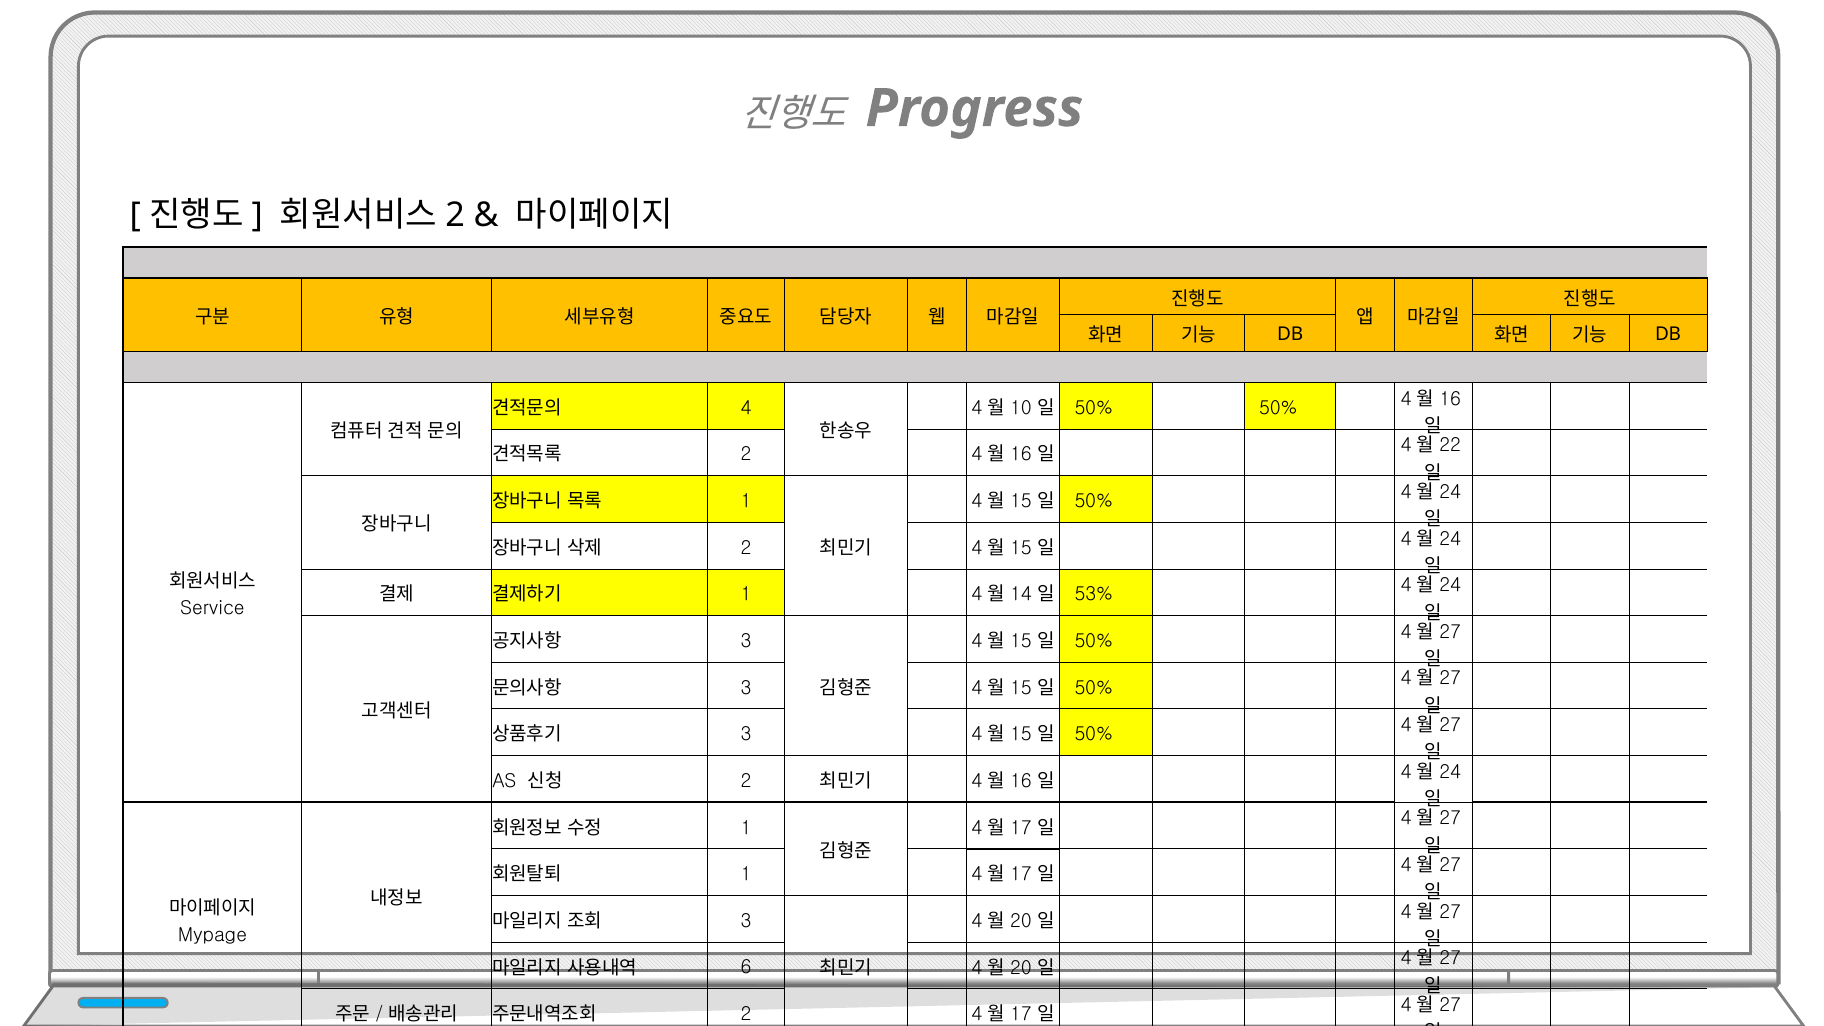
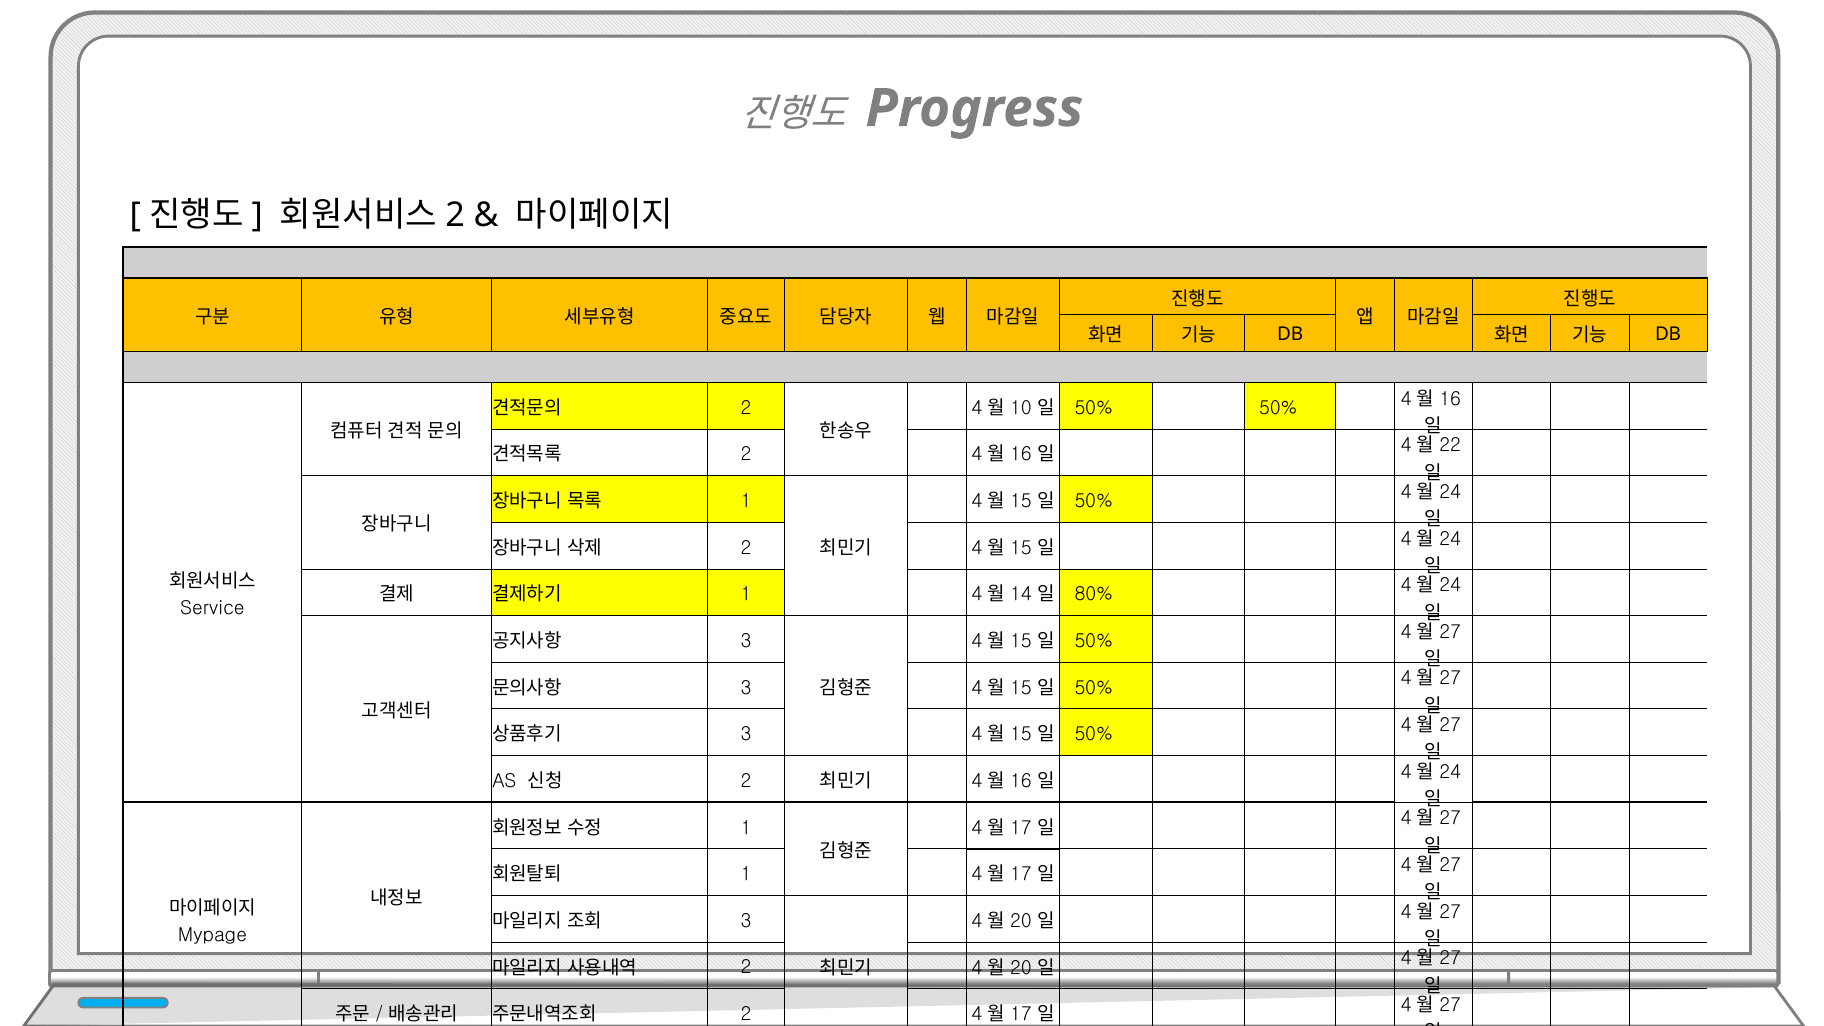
4: 4 -> 2 (746, 408)
53%: 53% -> 80% (1094, 595)
6: 6 -> 2 (746, 968)
